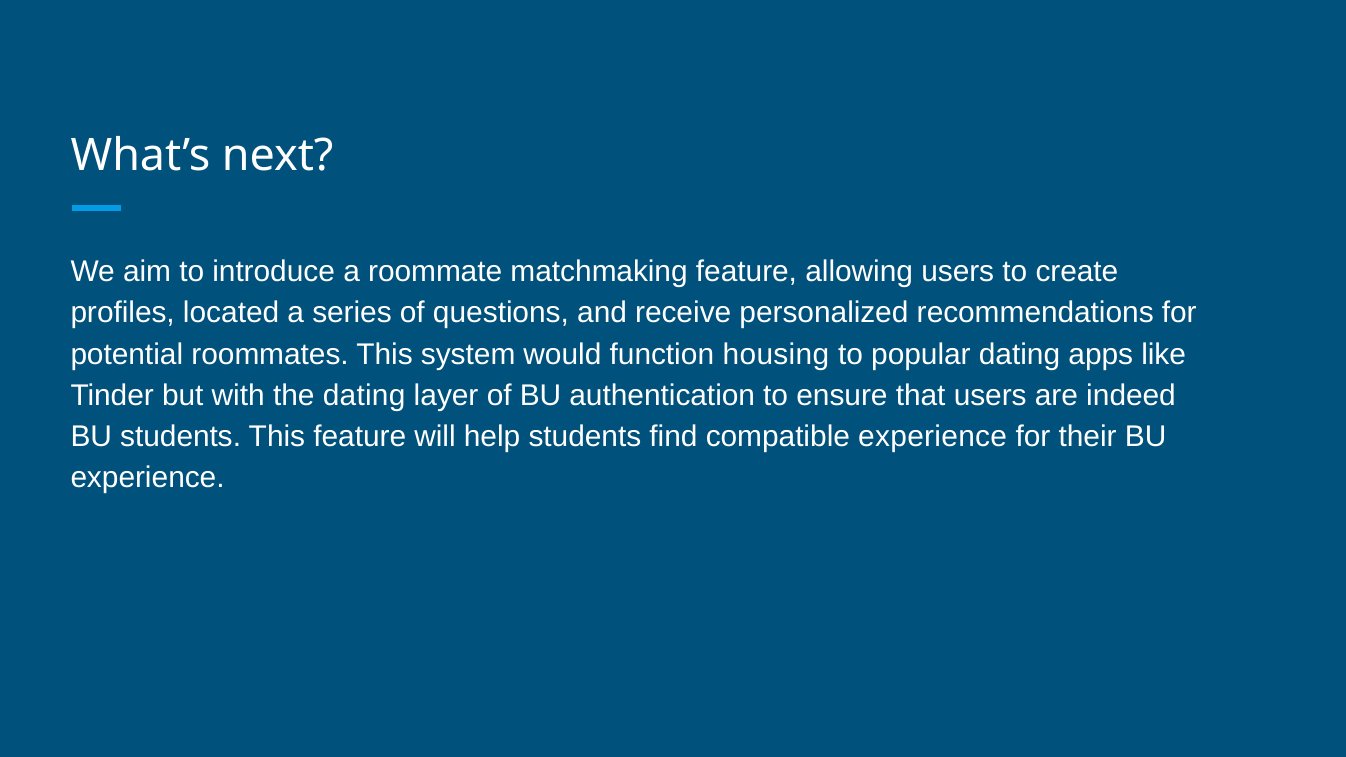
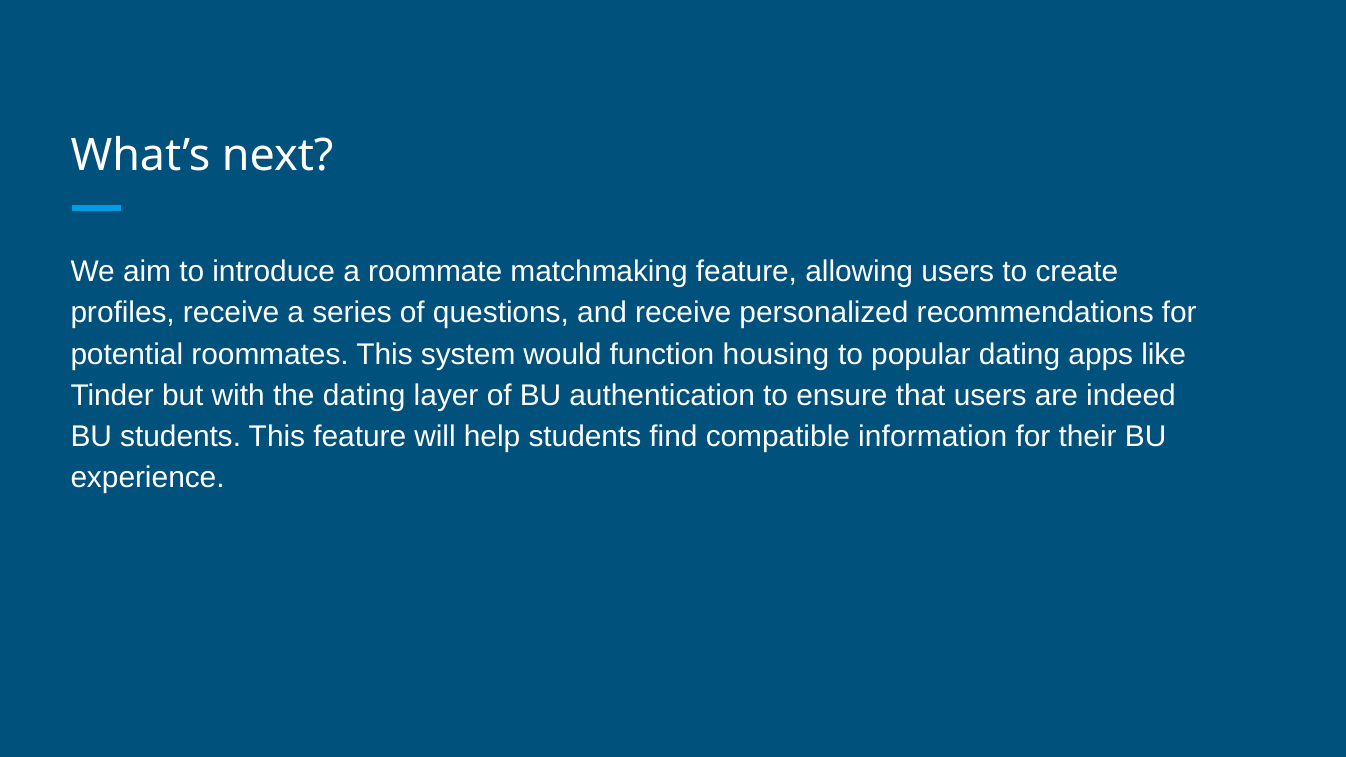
profiles located: located -> receive (231, 313)
compatible experience: experience -> information (933, 437)
